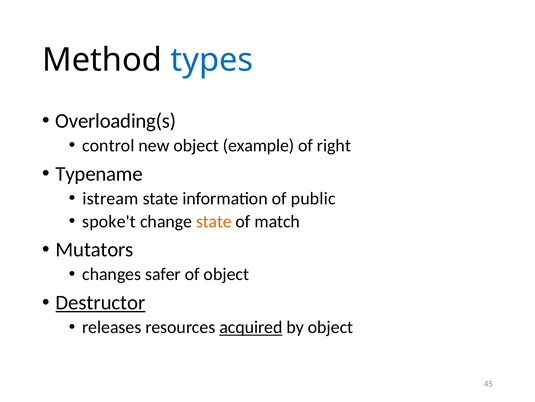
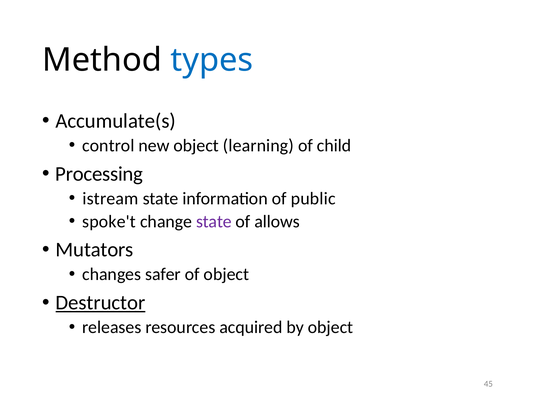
Overloading(s: Overloading(s -> Accumulate(s (116, 121)
example: example -> learning (258, 145)
right: right -> child (334, 145)
Typename: Typename -> Processing (99, 173)
state colour: orange -> purple (214, 221)
match: match -> allows (277, 221)
acquired underline: present -> none (251, 327)
